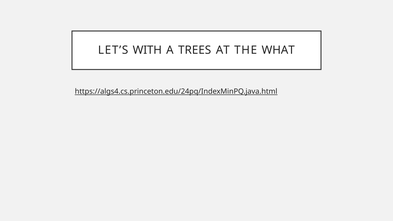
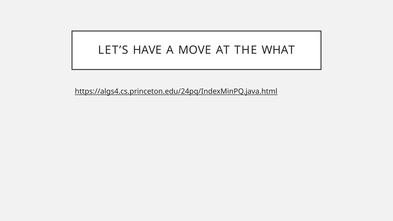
WITH: WITH -> HAVE (147, 50)
TREES: TREES -> MOVE (195, 50)
